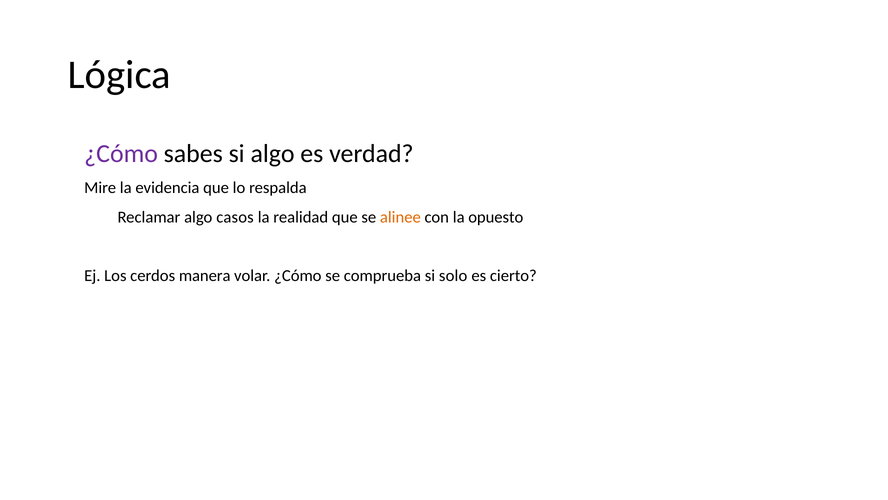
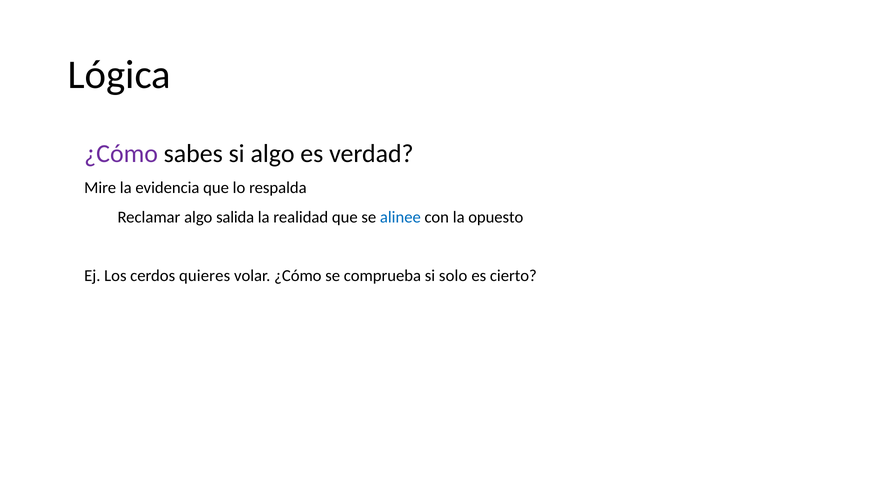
casos: casos -> salida (235, 217)
alinee colour: orange -> blue (400, 217)
manera: manera -> quieres (205, 275)
